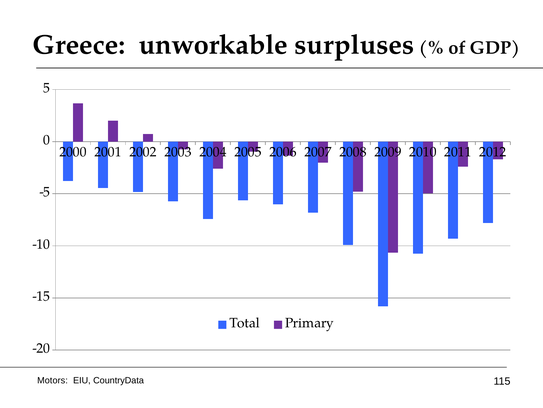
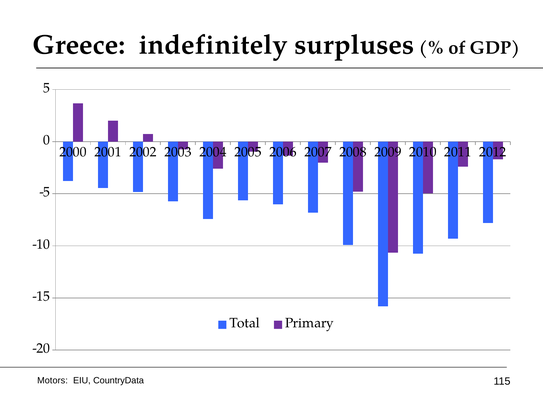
unworkable: unworkable -> indefinitely (213, 45)
